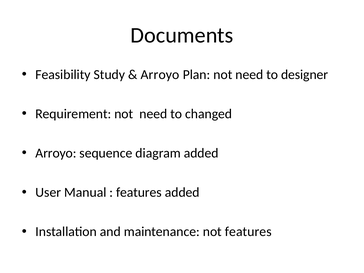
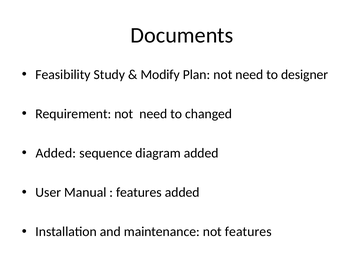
Arroyo: Arroyo -> Modify (160, 75)
Arroyo: Arroyo -> Added (56, 153)
